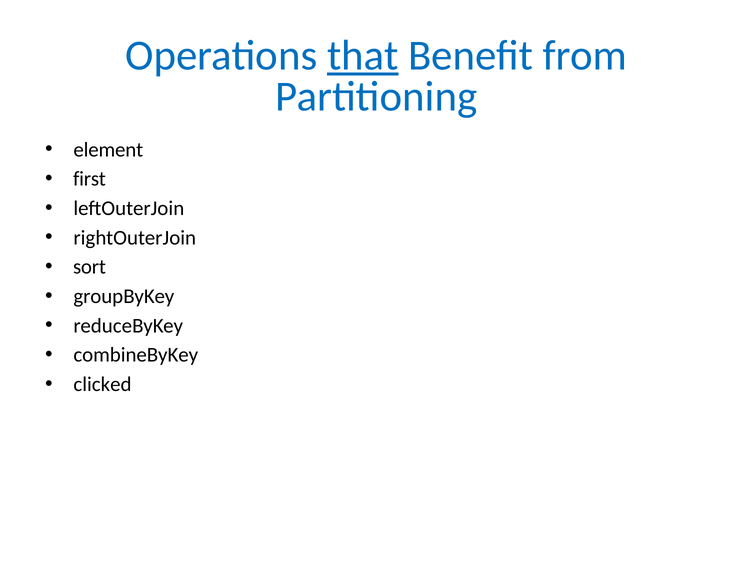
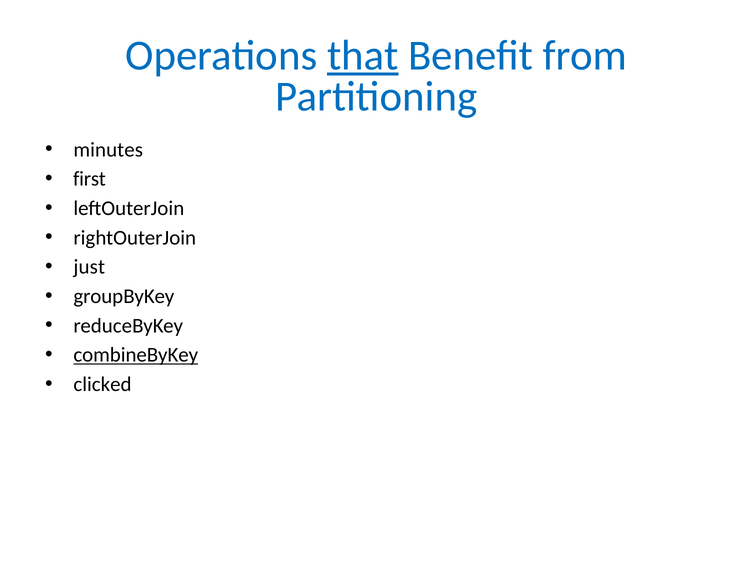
element: element -> minutes (108, 150)
sort: sort -> just (89, 267)
combineByKey underline: none -> present (136, 355)
